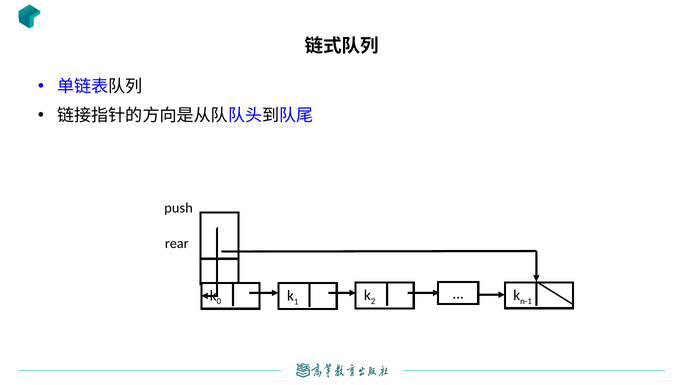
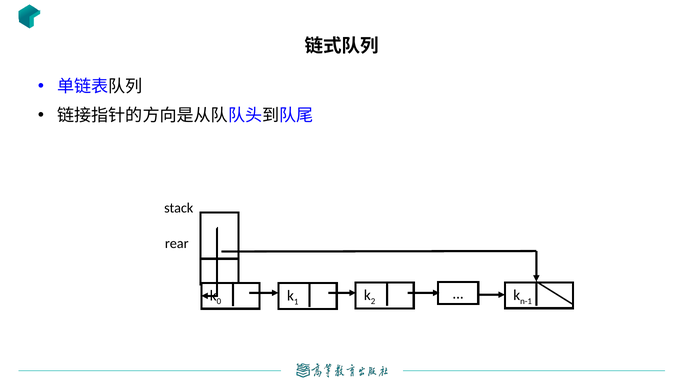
push: push -> stack (179, 208)
